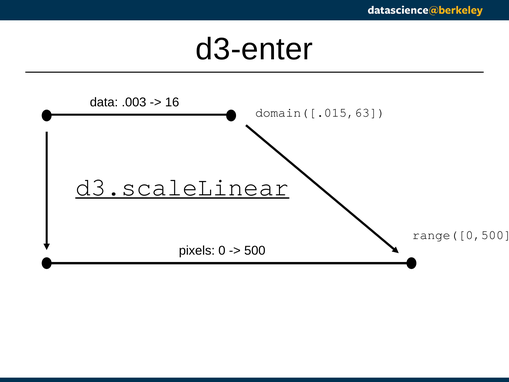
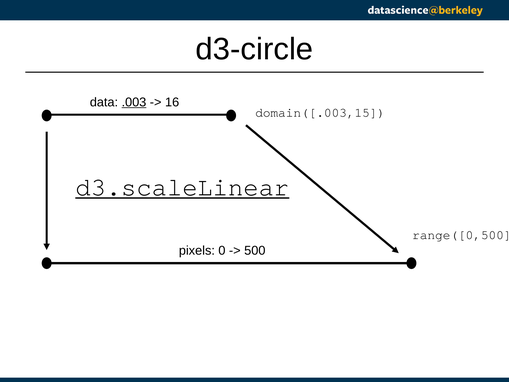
d3-enter: d3-enter -> d3-circle (254, 49)
.003 underline: none -> present (134, 102)
domain([.015,63: domain([.015,63 -> domain([.003,15 (320, 112)
